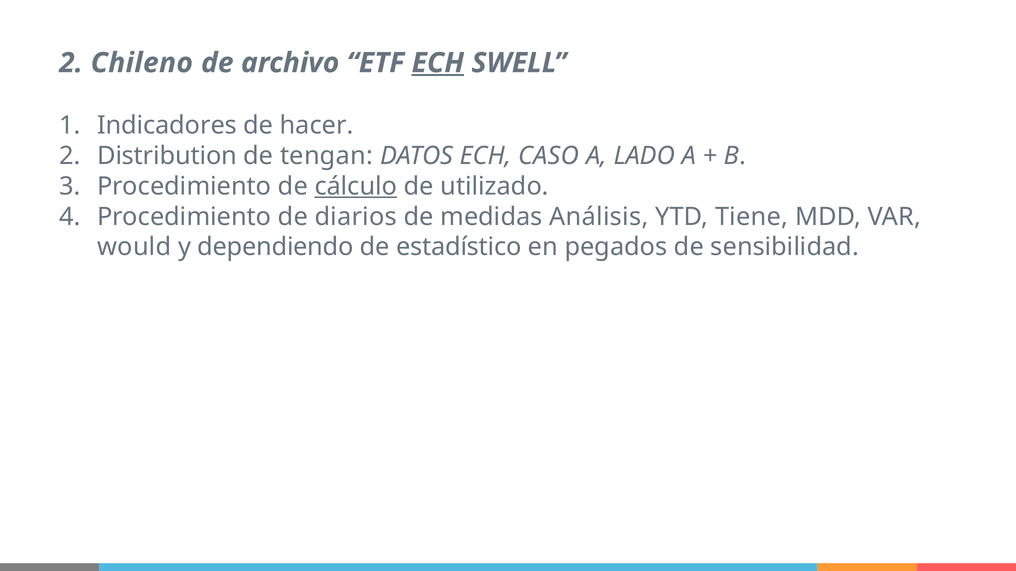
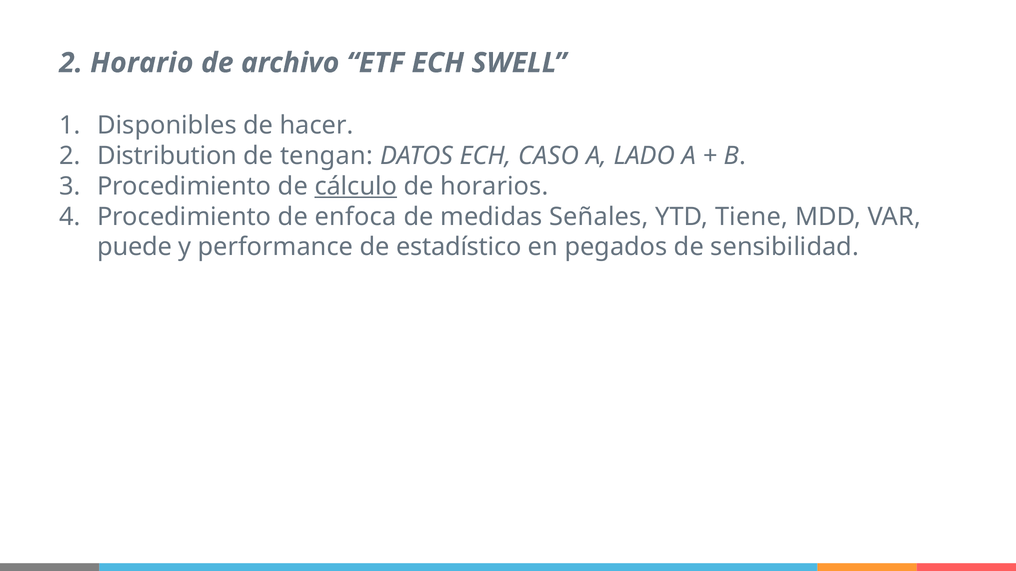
Chileno: Chileno -> Horario (142, 63)
ECH underline: present -> none (438, 63)
Indicadores: Indicadores -> Disponibles (167, 125)
utilizado: utilizado -> horarios (494, 186)
diarios: diarios -> enfoca (356, 217)
Análisis: Análisis -> Señales (599, 217)
would: would -> puede (135, 247)
dependiendo: dependiendo -> performance (275, 247)
